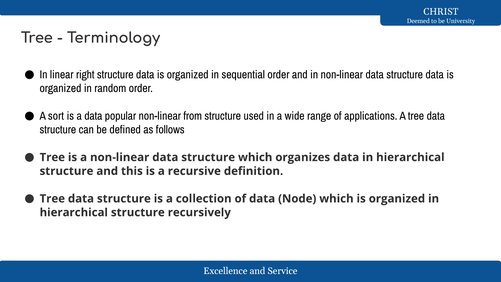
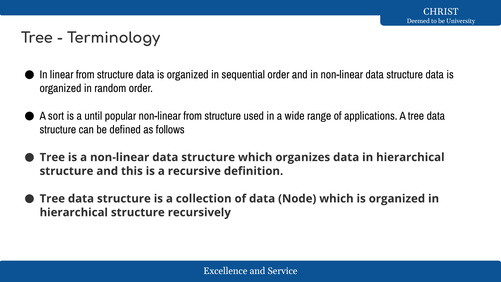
linear right: right -> from (85, 75)
a data: data -> until (93, 116)
